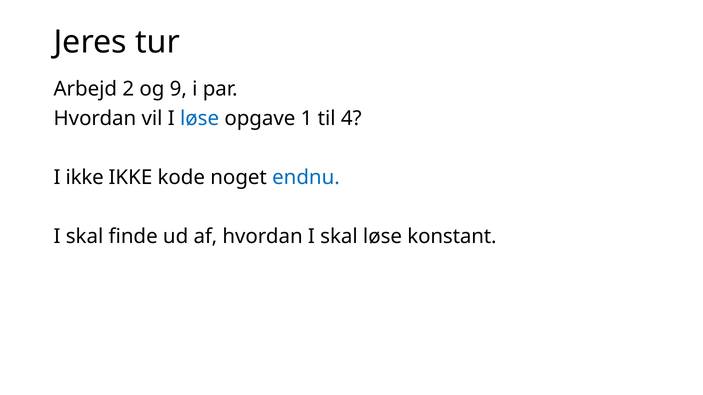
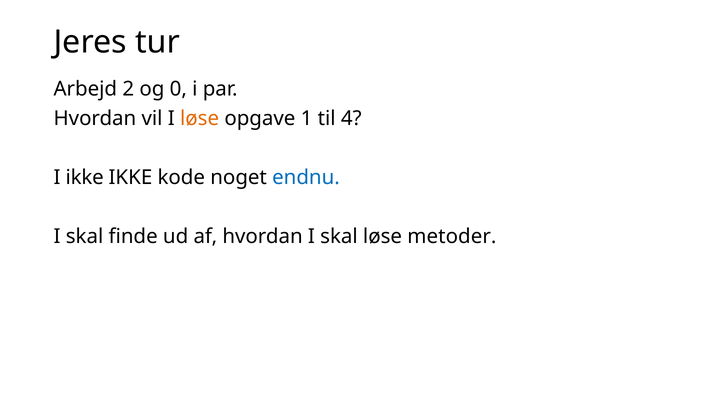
9: 9 -> 0 (178, 89)
løse colour: blue -> orange (200, 119)
konstant: konstant -> metoder (452, 237)
